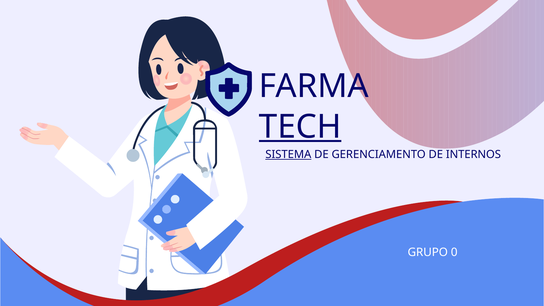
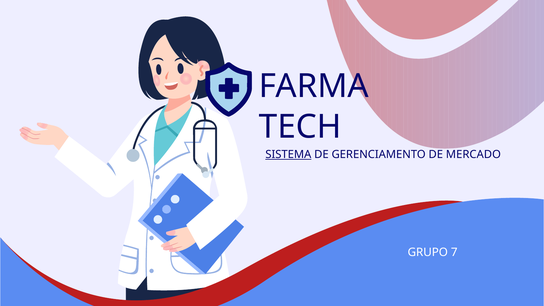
TECH underline: present -> none (300, 127)
INTERNOS: INTERNOS -> MERCADO (473, 154)
0: 0 -> 7 (454, 252)
